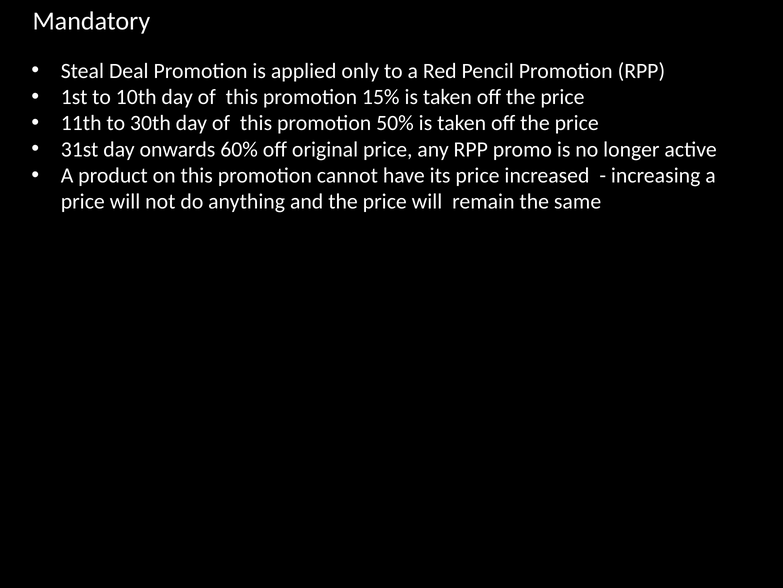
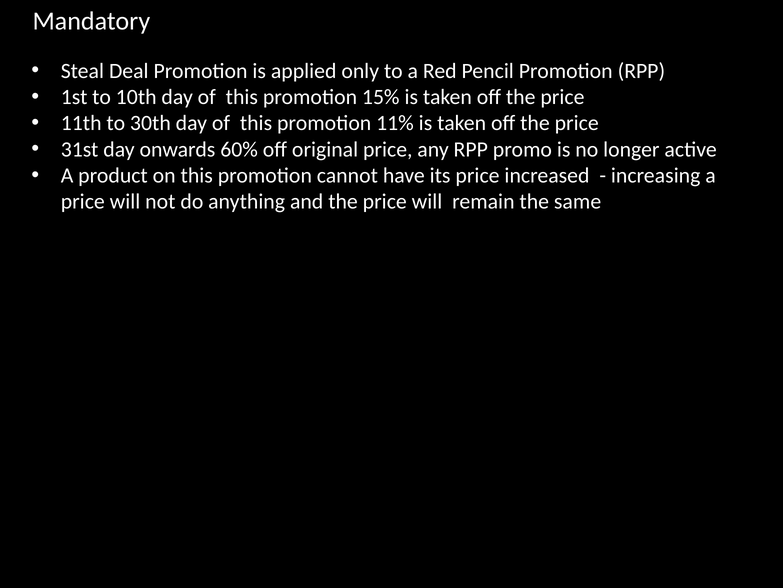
50%: 50% -> 11% (395, 123)
